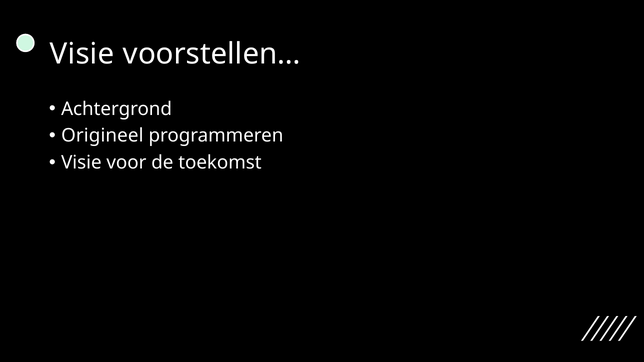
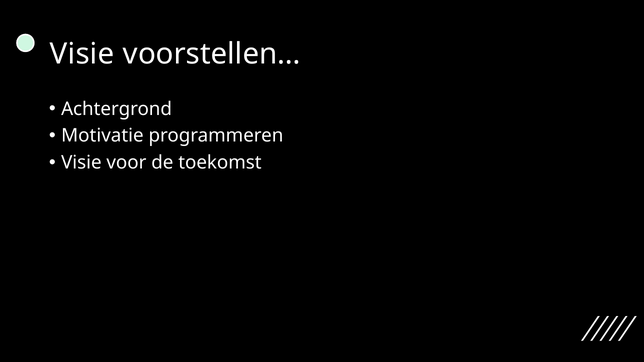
Origineel: Origineel -> Motivatie (102, 136)
